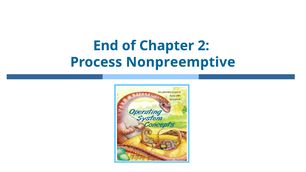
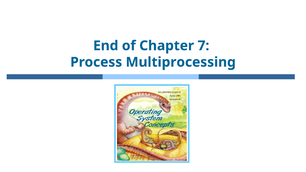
2: 2 -> 7 (203, 46)
Nonpreemptive: Nonpreemptive -> Multiprocessing (181, 62)
